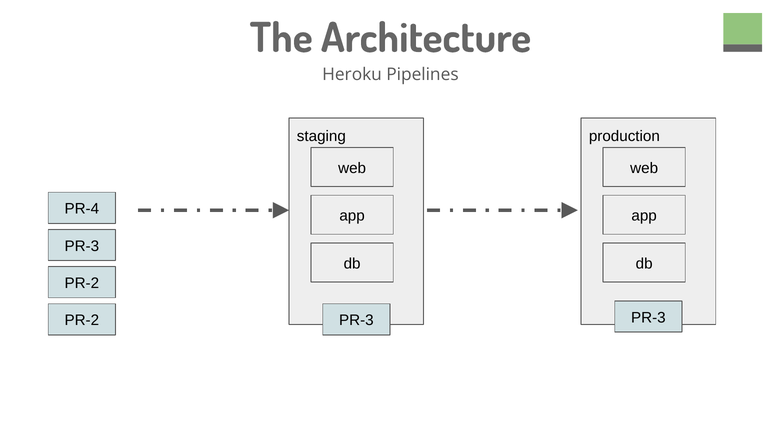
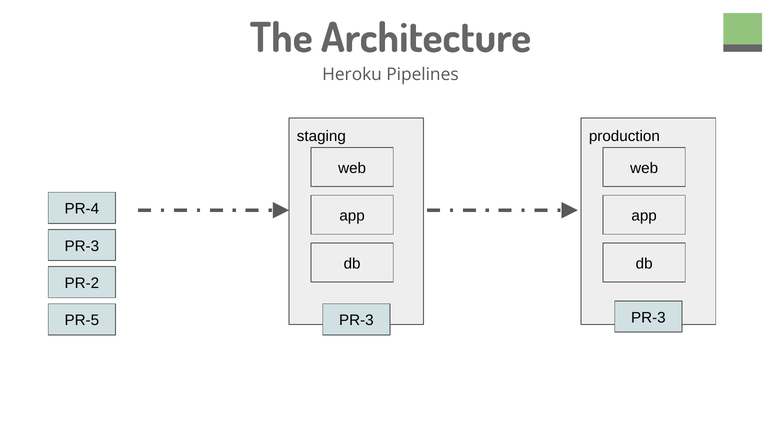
PR-2: PR-2 -> PR-5 (82, 320)
